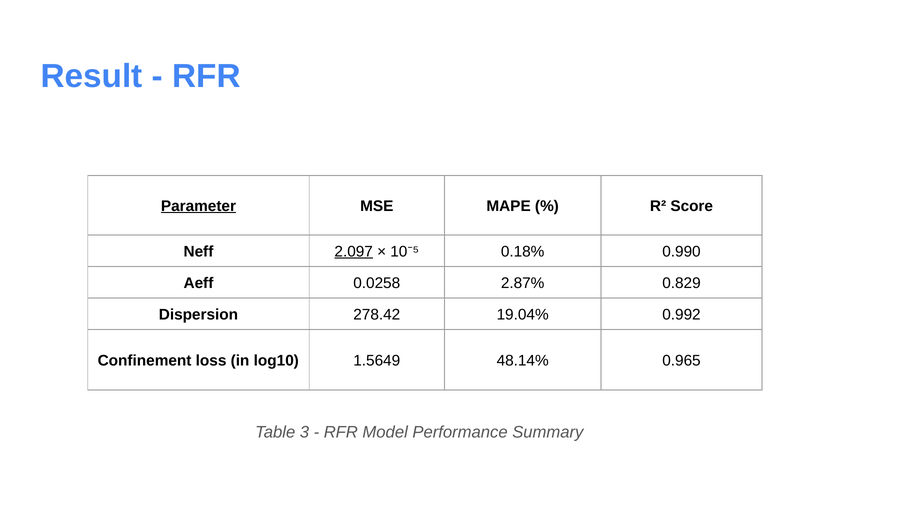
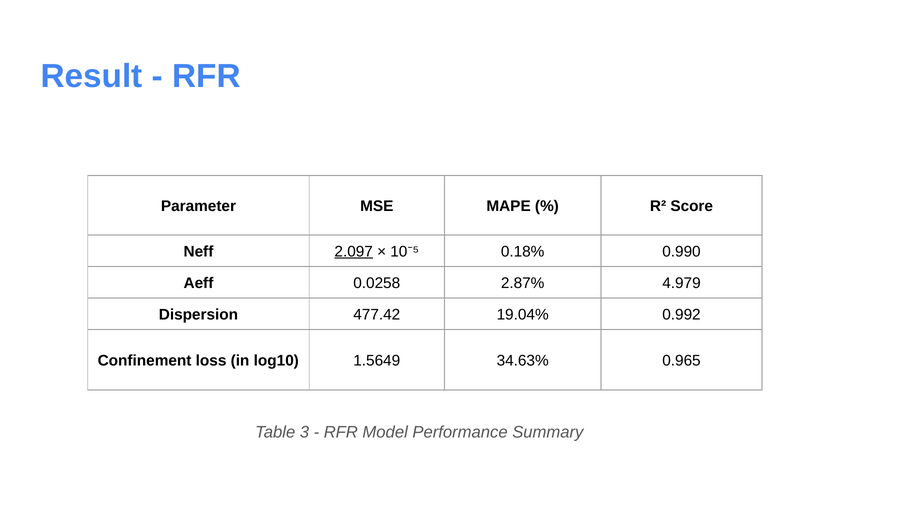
Parameter underline: present -> none (198, 206)
0.829: 0.829 -> 4.979 (682, 283)
278.42: 278.42 -> 477.42 (377, 315)
48.14%: 48.14% -> 34.63% (523, 361)
